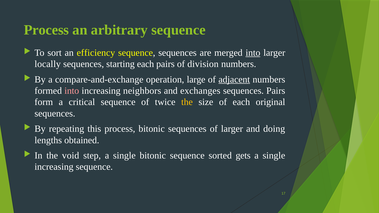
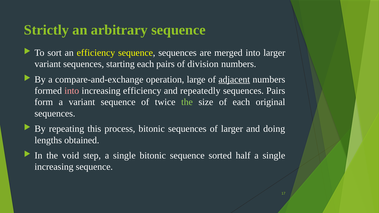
Process: Process -> Strictly (46, 30)
into underline: present -> none (253, 53)
locally: locally -> variant (48, 64)
increasing neighbors: neighbors -> efficiency (142, 91)
exchanges: exchanges -> repeatedly (200, 91)
a critical: critical -> variant (82, 102)
the colour: yellow -> light green (187, 102)
gets: gets -> half (243, 156)
